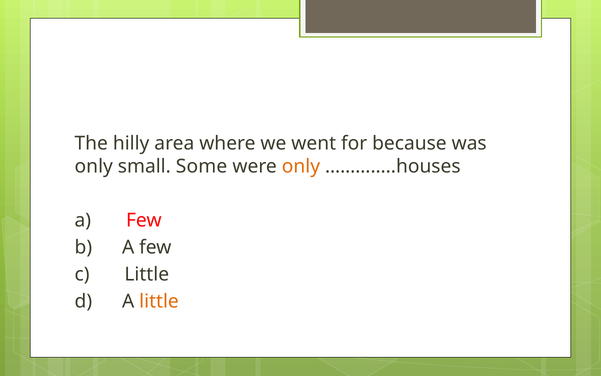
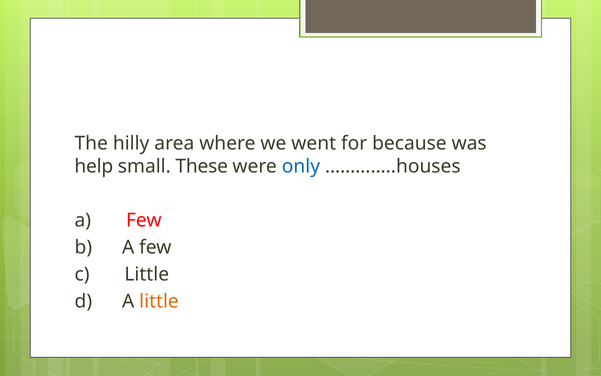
only: only -> help (94, 166)
Some: Some -> These (202, 166)
only colour: orange -> blue (301, 166)
